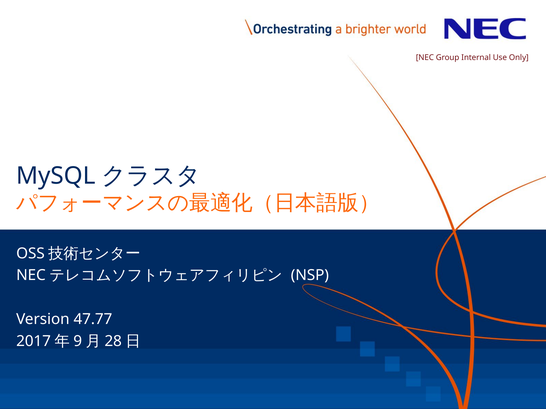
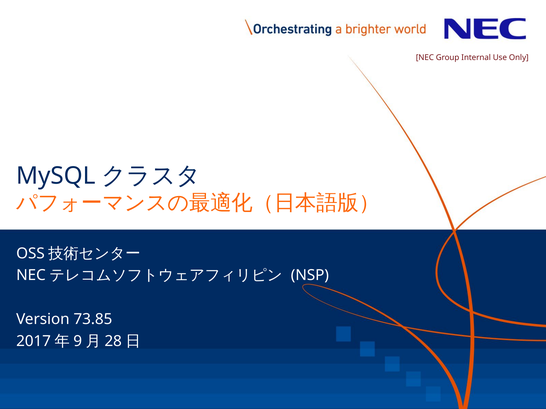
47.77: 47.77 -> 73.85 (93, 320)
